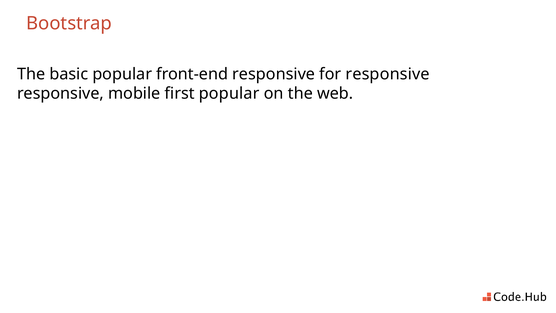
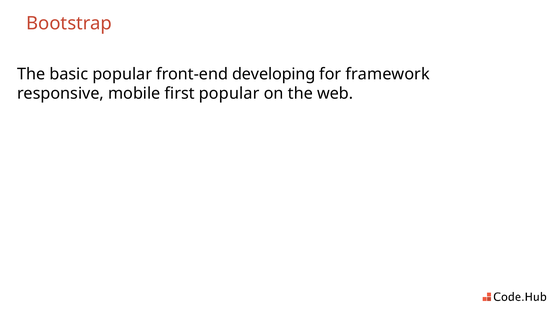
front-end responsive: responsive -> developing (274, 74)
for responsive: responsive -> framework (388, 74)
